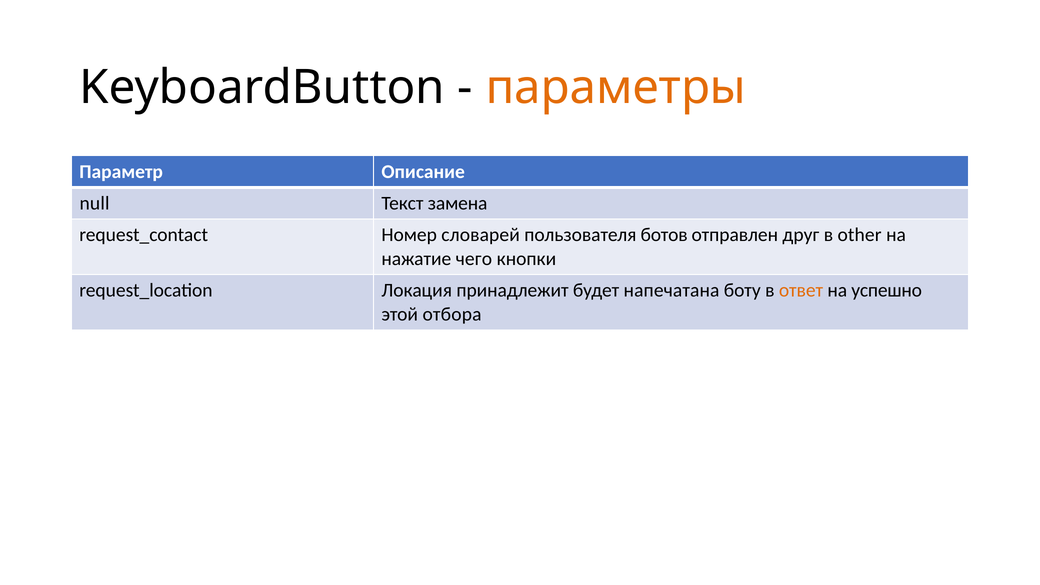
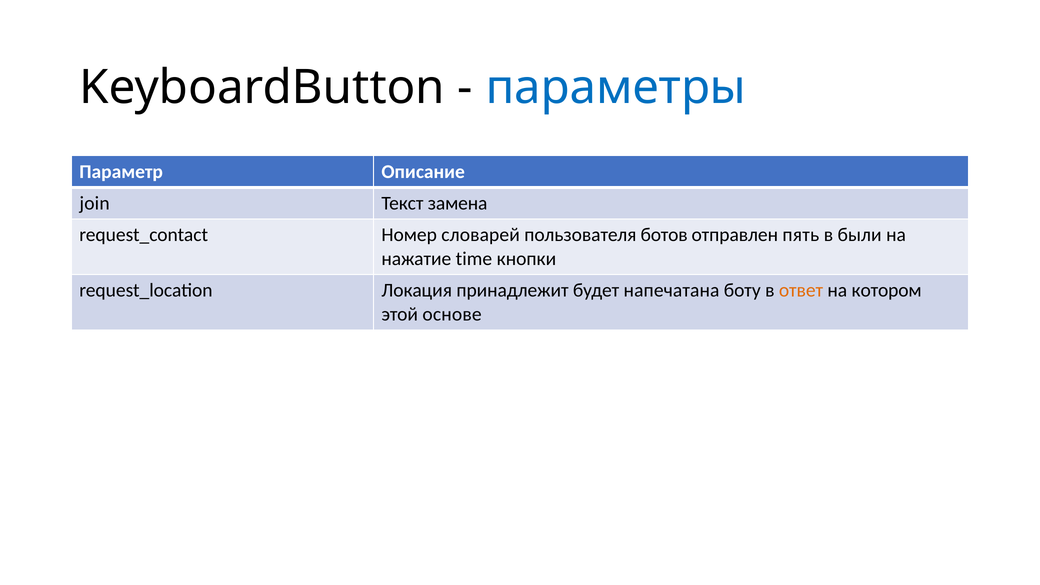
параметры colour: orange -> blue (616, 87)
null: null -> join (95, 203)
друг: друг -> пять (801, 235)
other: other -> были (860, 235)
чего: чего -> time (474, 259)
успешно: успешно -> котором (887, 290)
отбора: отбора -> основе (452, 314)
